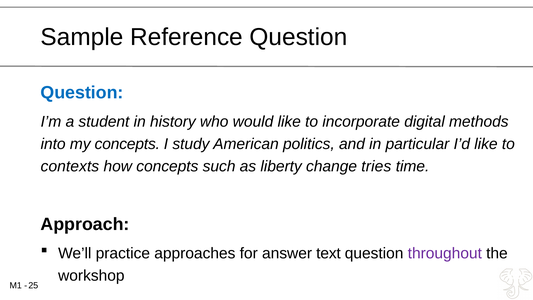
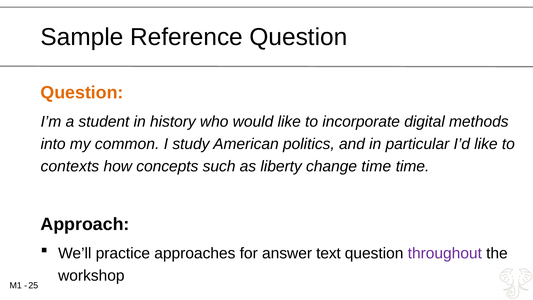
Question colour: blue -> orange (82, 92)
my concepts: concepts -> common (127, 144)
change tries: tries -> time (376, 166)
